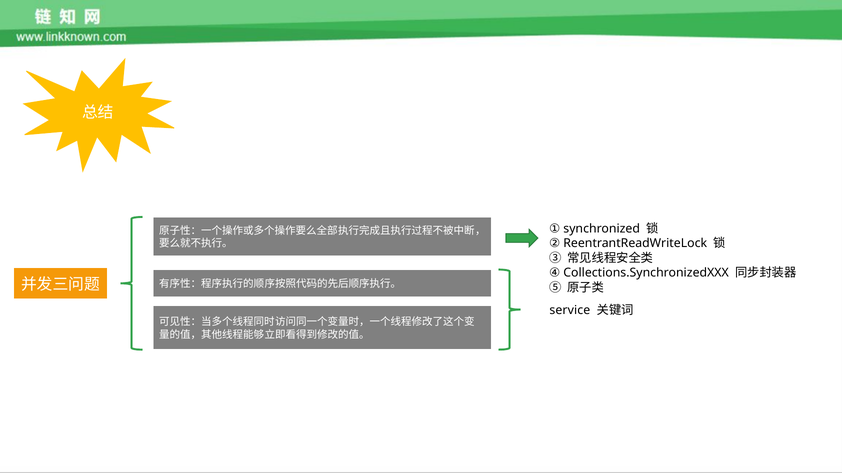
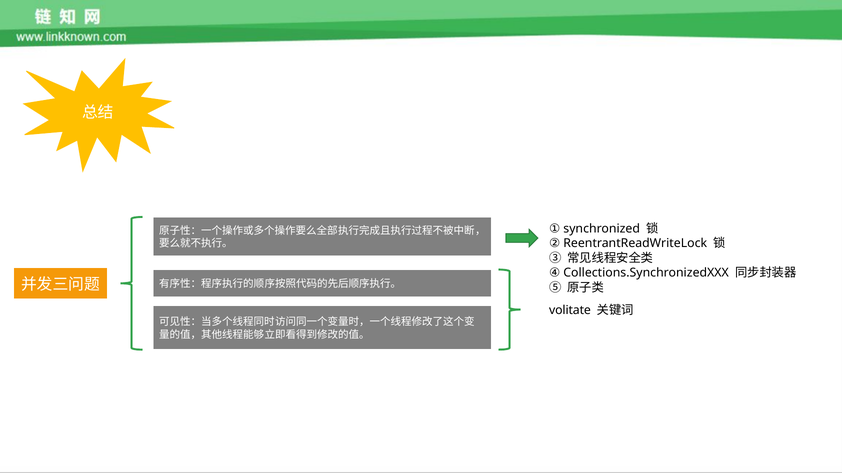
service: service -> volitate (570, 311)
